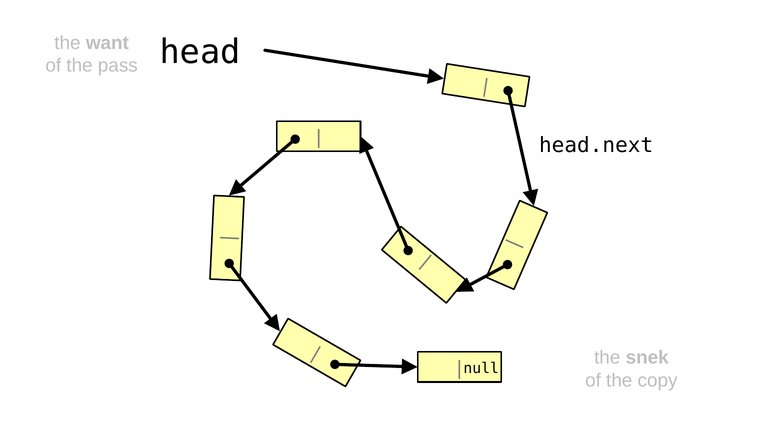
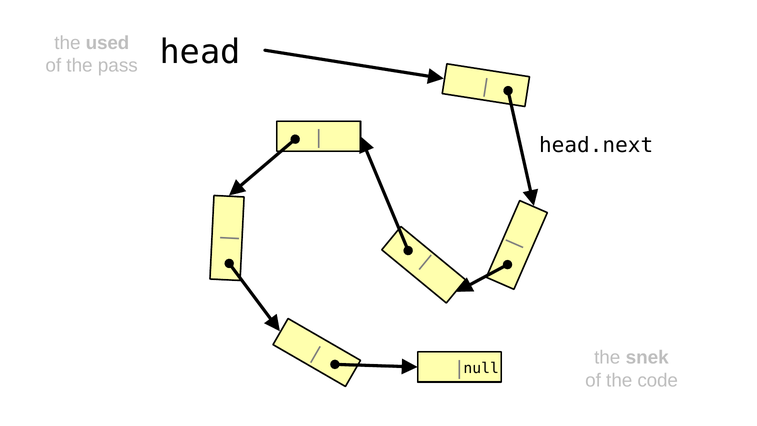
want: want -> used (107, 43)
copy: copy -> code (658, 380)
